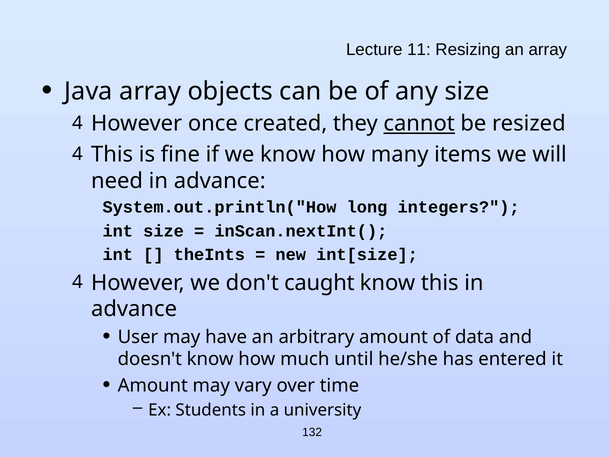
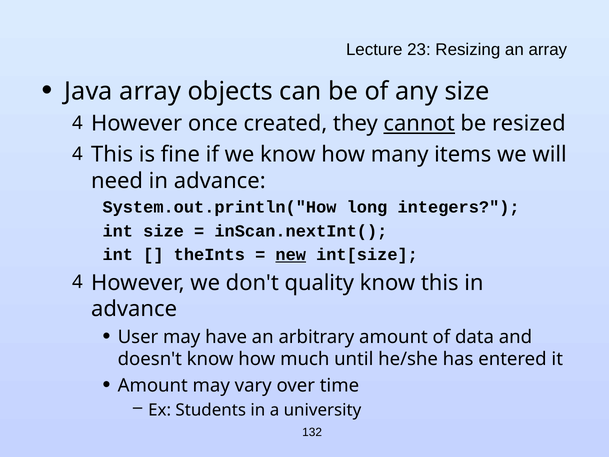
11: 11 -> 23 (419, 49)
new underline: none -> present (291, 255)
caught: caught -> quality (319, 283)
